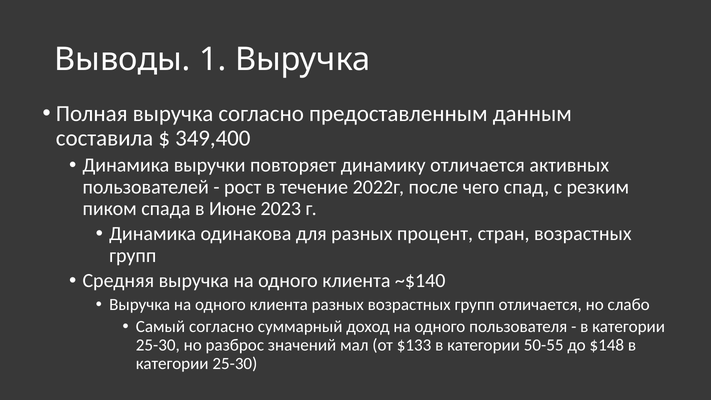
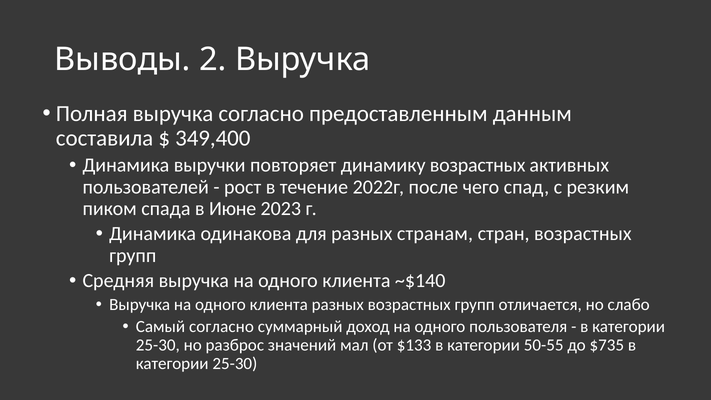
1: 1 -> 2 (213, 60)
динамику отличается: отличается -> возрастных (478, 165)
процент: процент -> странам (435, 234)
$148: $148 -> $735 (607, 345)
